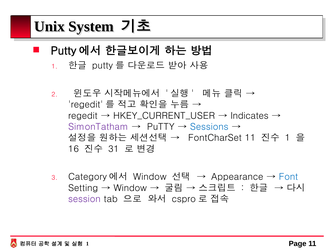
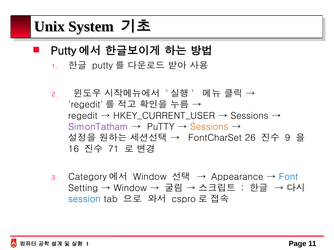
Indicates: Indicates -> Sessions (249, 116)
Sessions colour: blue -> orange (209, 127)
FontCharSet 11: 11 -> 26 (250, 138)
1: 1 -> 9 (288, 138)
31: 31 -> 71 (114, 149)
session colour: purple -> blue (84, 199)
